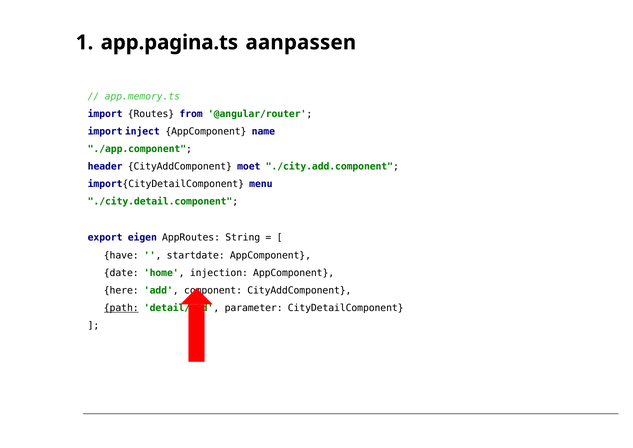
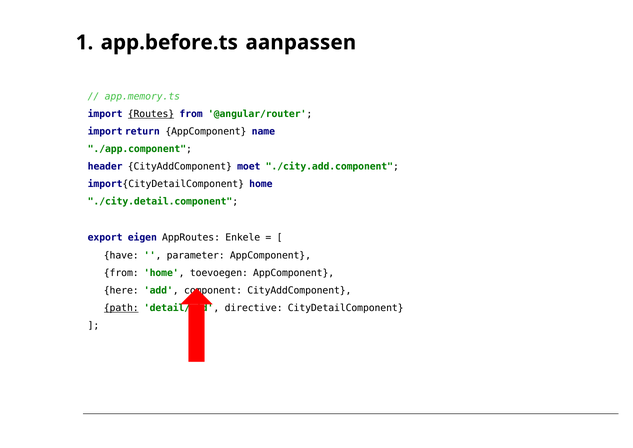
app.pagina.ts: app.pagina.ts -> app.before.ts (169, 42)
Routes underline: none -> present (151, 114)
inject: inject -> return (142, 132)
import{CityDetailComponent menu: menu -> home (261, 184)
String: String -> Enkele (243, 238)
startdate: startdate -> parameter (196, 255)
date: date -> from (121, 273)
injection: injection -> toevoegen (219, 273)
parameter: parameter -> directive (254, 308)
